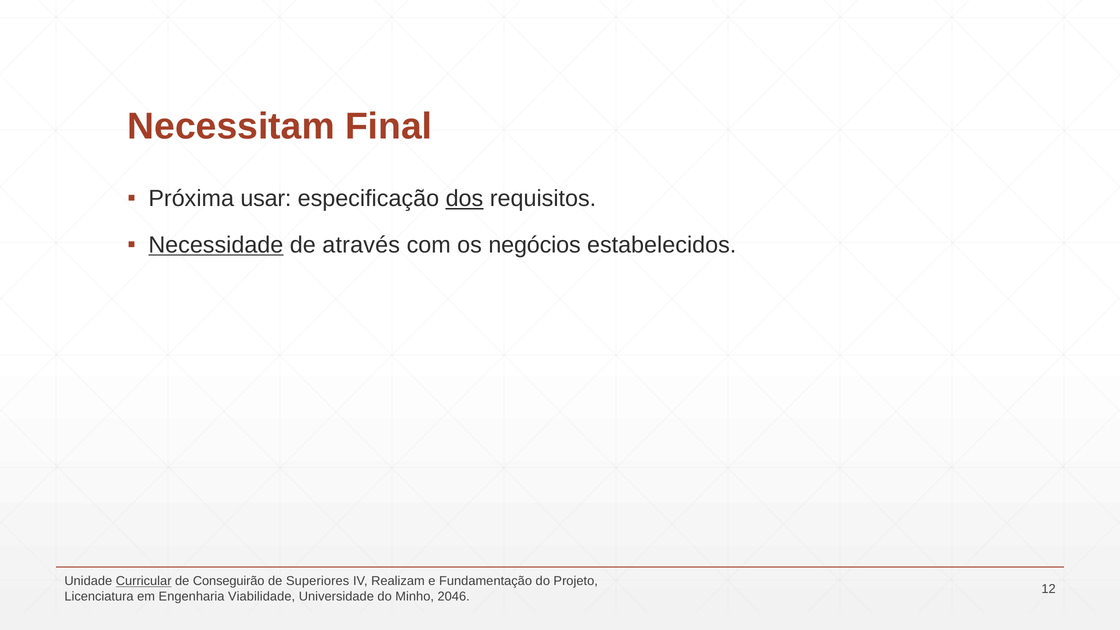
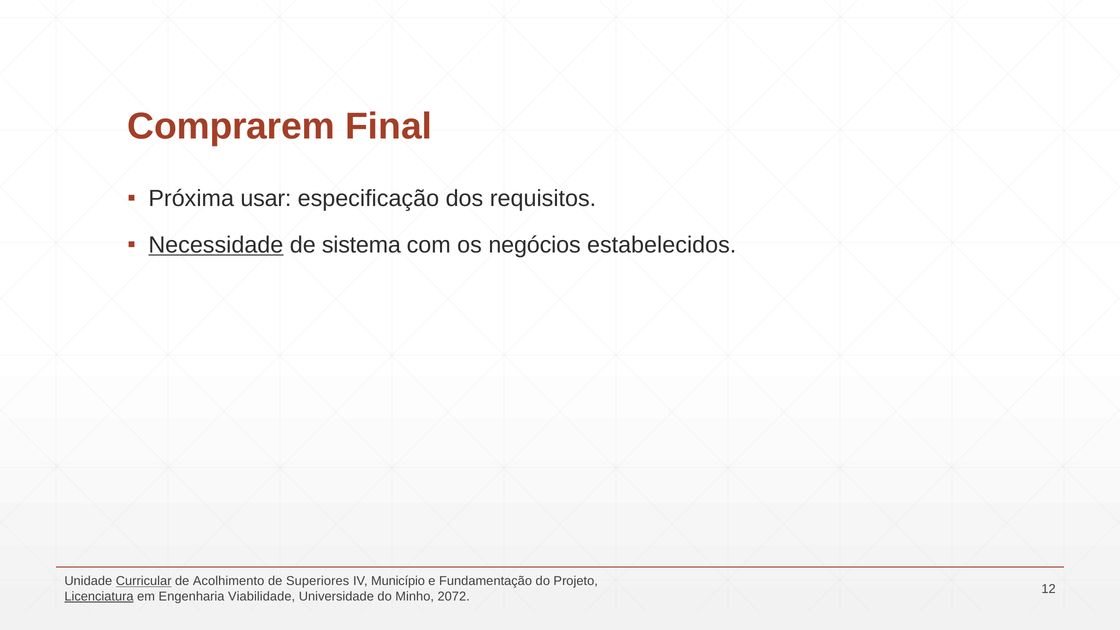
Necessitam: Necessitam -> Comprarem (231, 127)
dos underline: present -> none (464, 199)
através: através -> sistema (361, 245)
Conseguirão: Conseguirão -> Acolhimento (229, 581)
Realizam: Realizam -> Município (398, 581)
Licenciatura underline: none -> present (99, 597)
2046: 2046 -> 2072 (454, 597)
